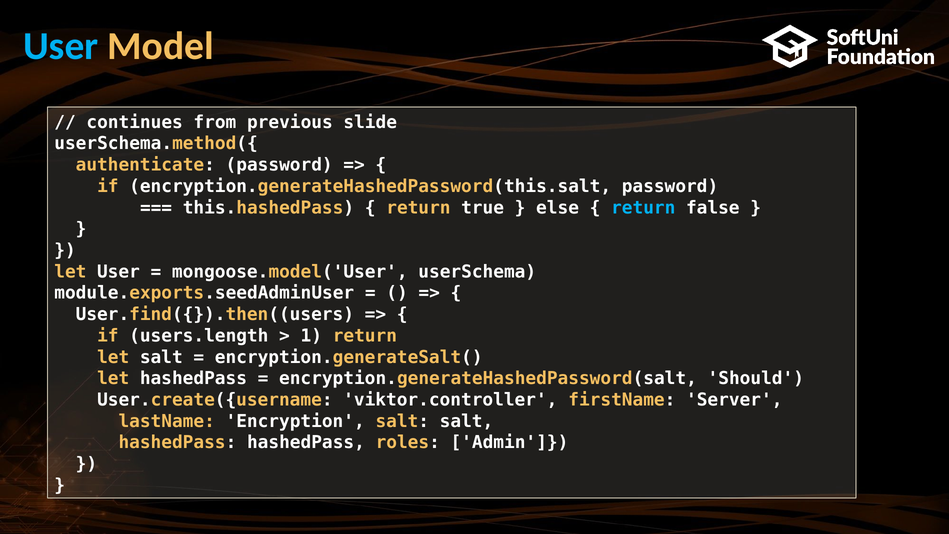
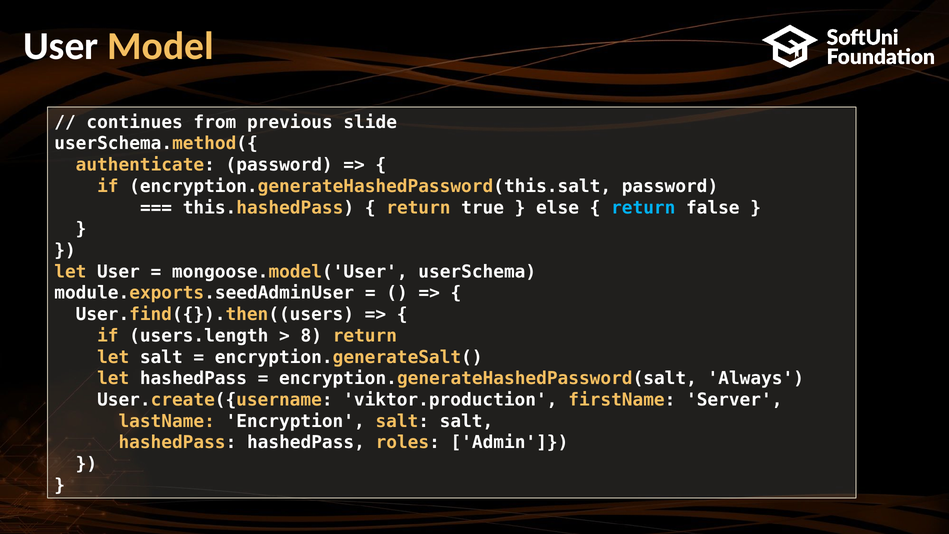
User colour: light blue -> white (61, 46)
1: 1 -> 8 (311, 336)
Should: Should -> Always (756, 378)
viktor.controller: viktor.controller -> viktor.production (450, 400)
